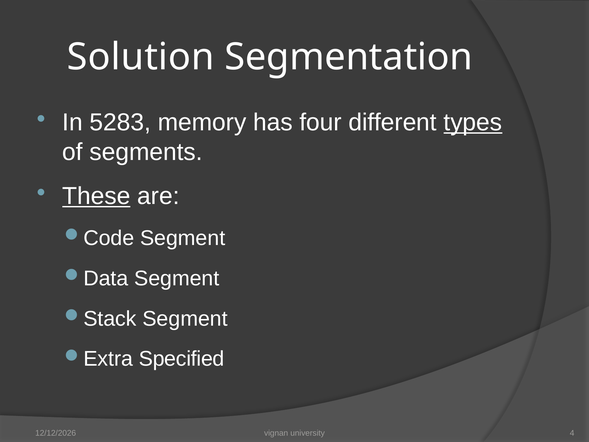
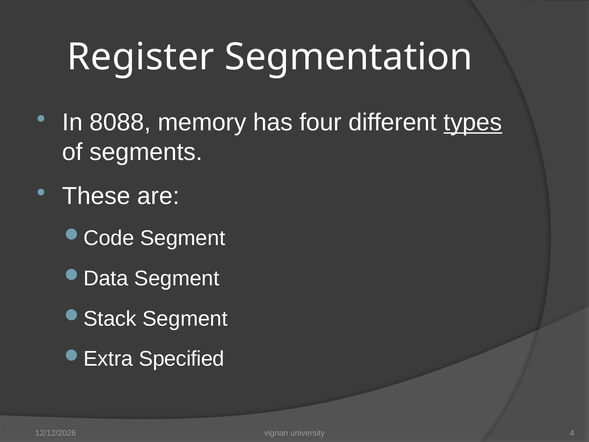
Solution: Solution -> Register (141, 57)
5283: 5283 -> 8088 (120, 122)
These underline: present -> none (96, 196)
